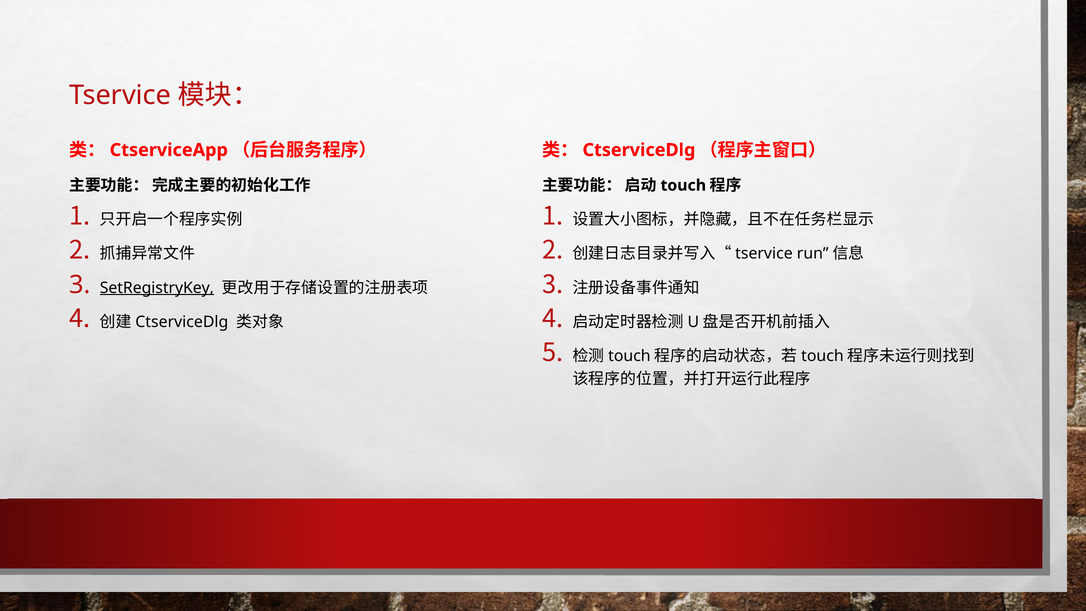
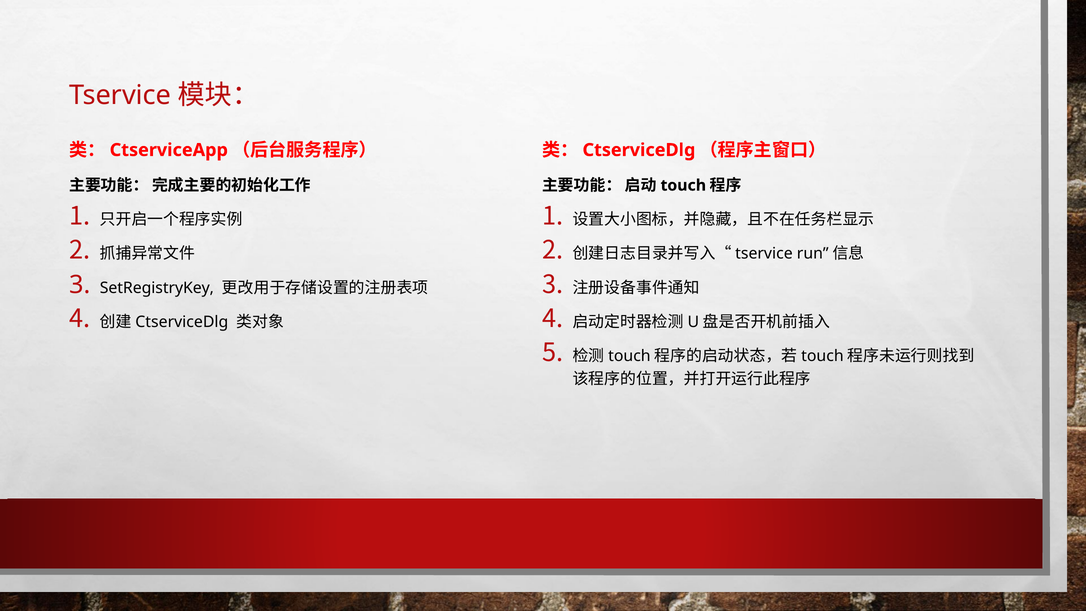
SetRegistryKey underline: present -> none (157, 288)
